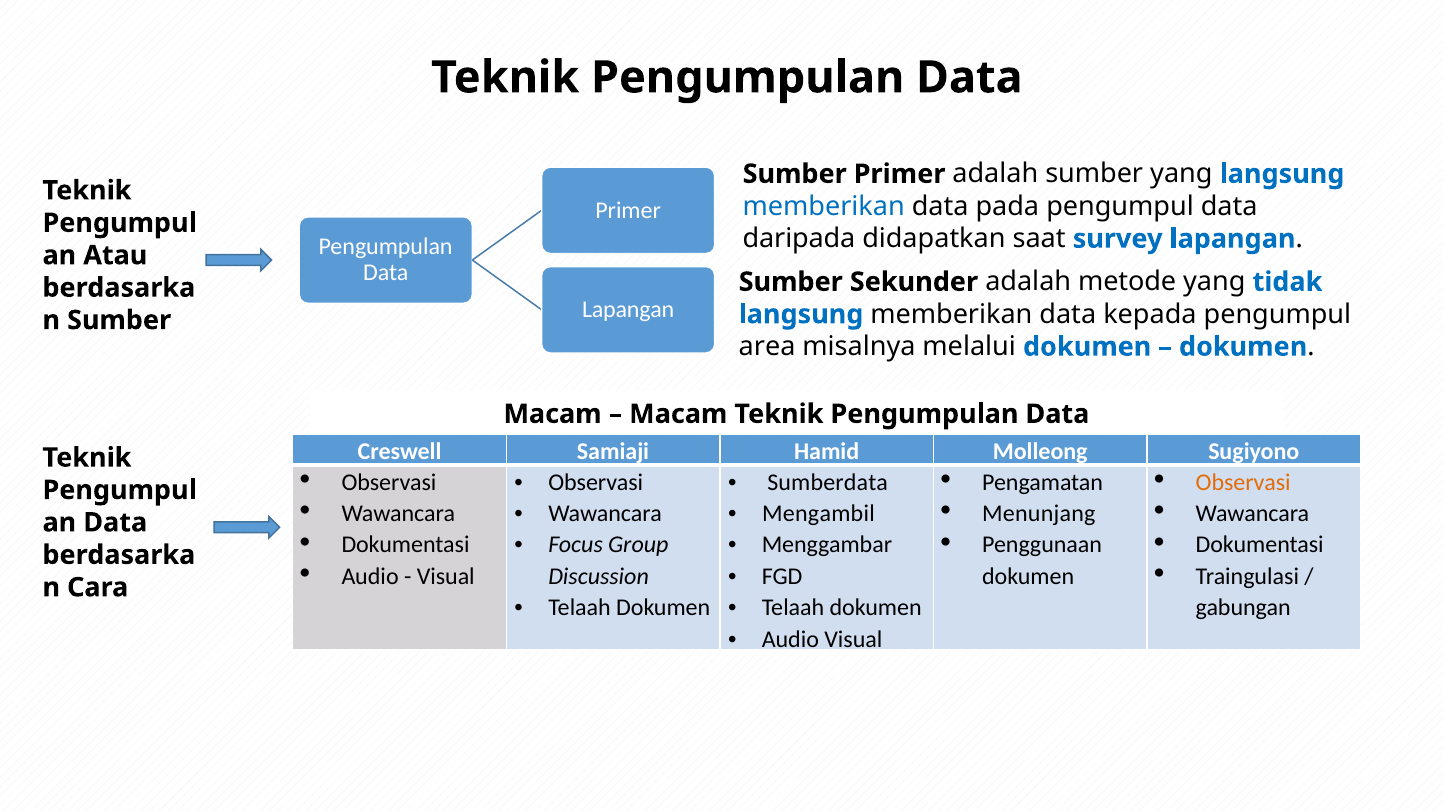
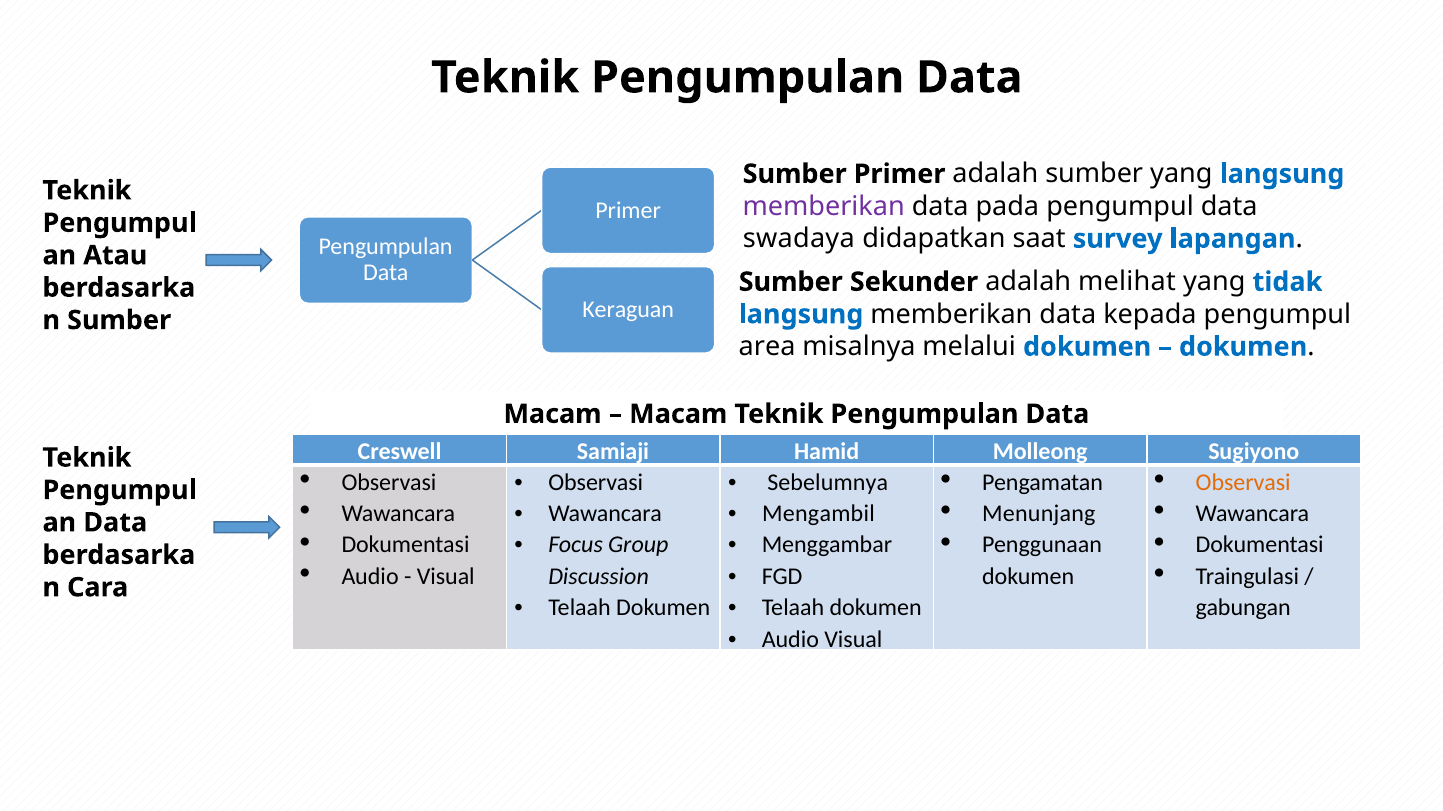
memberikan colour: blue -> purple (824, 207)
daripada: daripada -> swadaya (799, 239)
metode: metode -> melihat (1127, 282)
Lapangan: Lapangan -> Keraguan (628, 310)
Sumberdata: Sumberdata -> Sebelumnya (828, 483)
